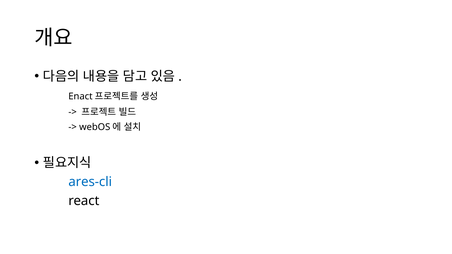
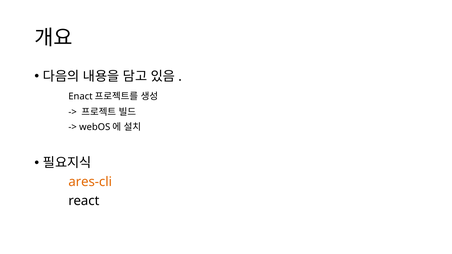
ares-cli colour: blue -> orange (90, 182)
